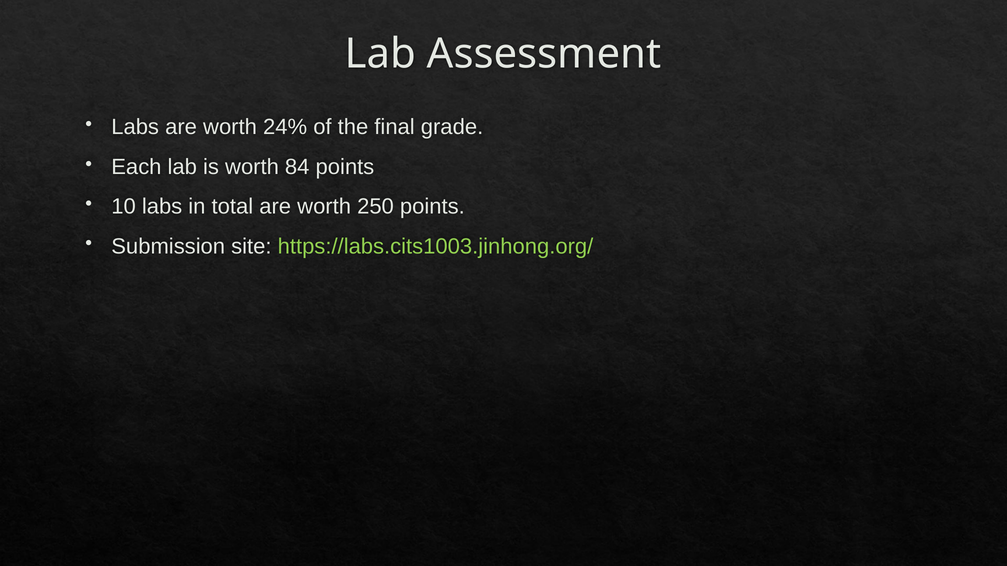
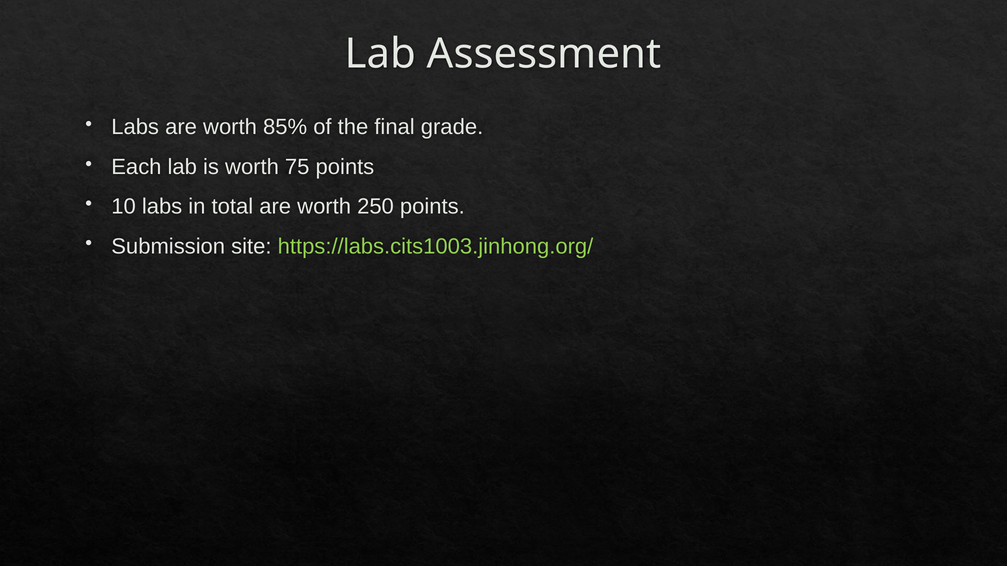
24%: 24% -> 85% (285, 127)
84: 84 -> 75 (297, 167)
